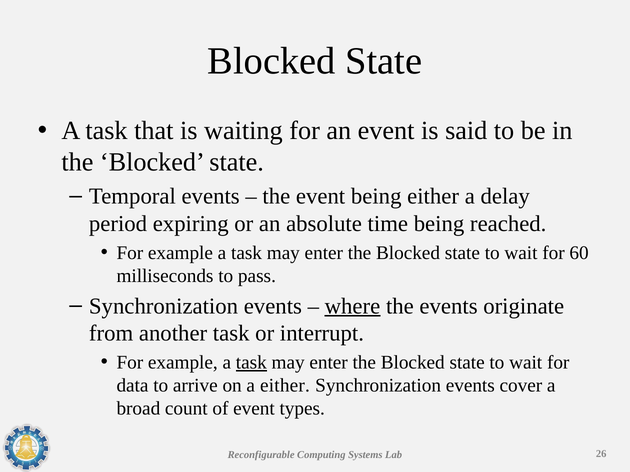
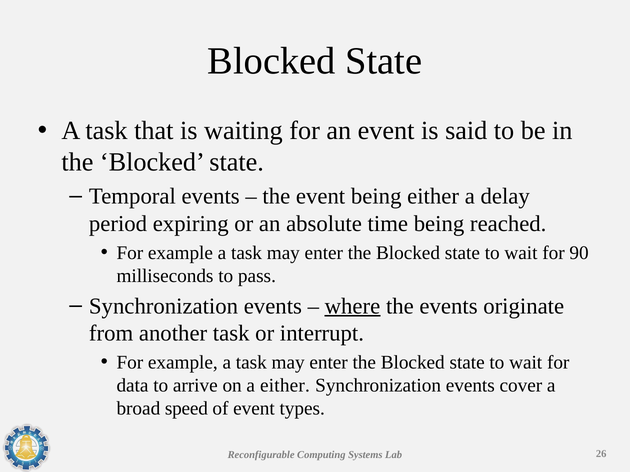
60: 60 -> 90 (579, 253)
task underline: present -> none (251, 363)
count: count -> speed (186, 409)
